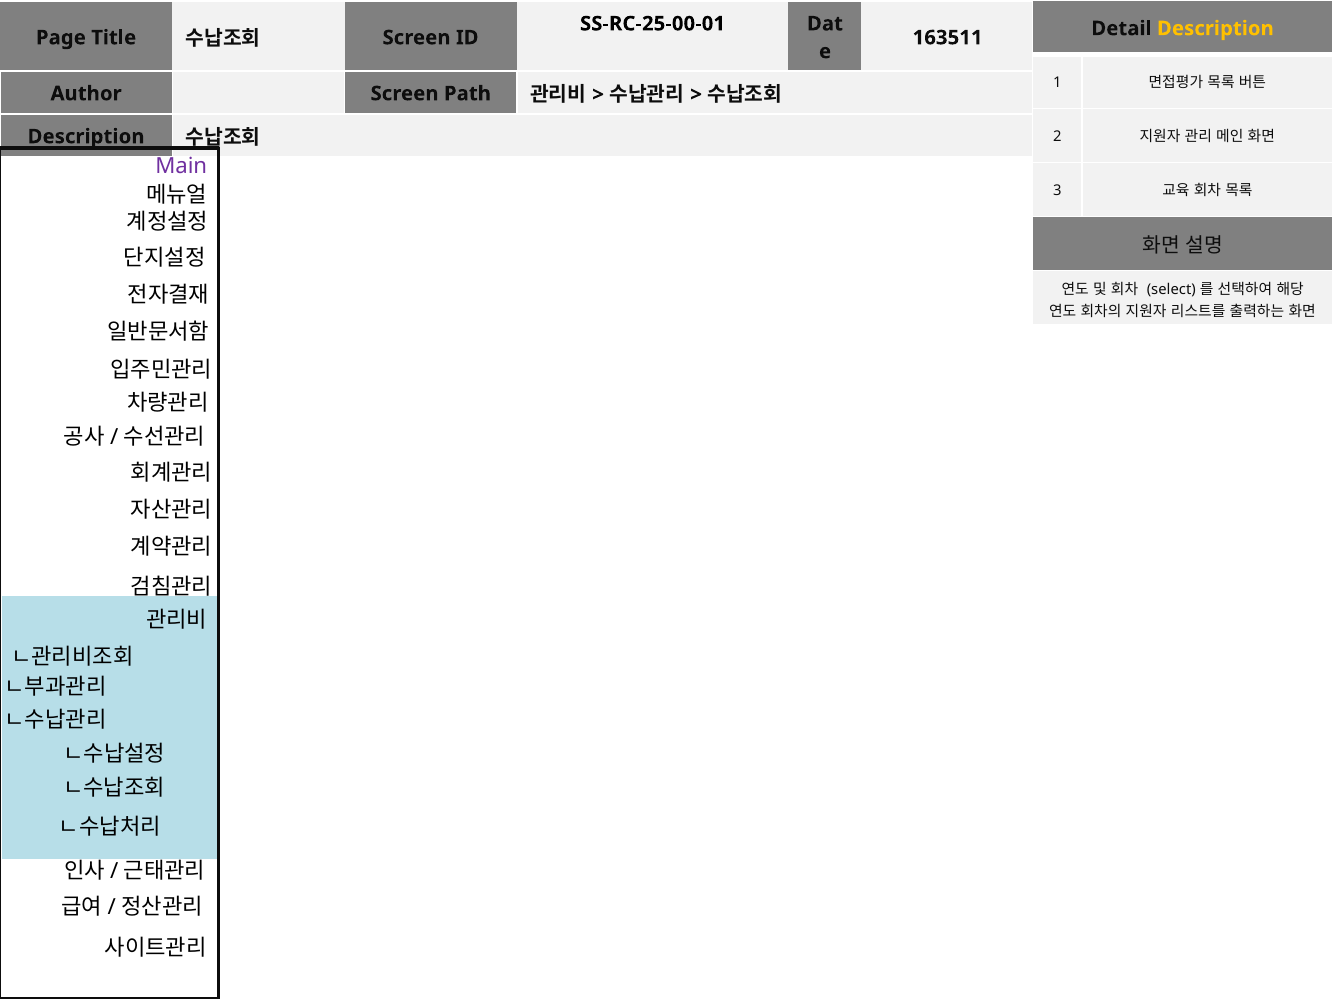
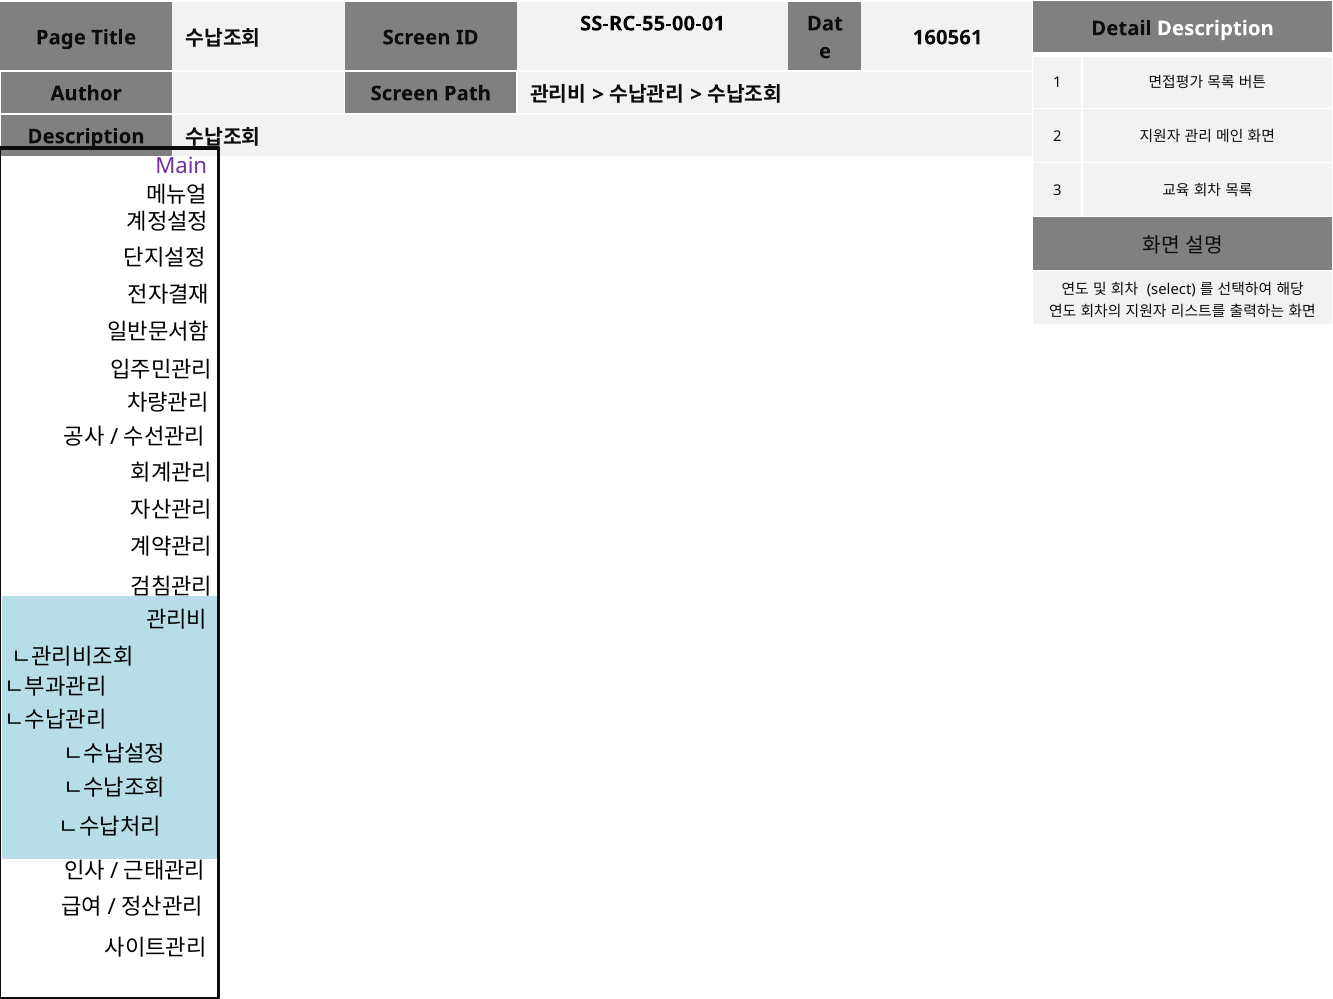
SS-RC-25-00-01: SS-RC-25-00-01 -> SS-RC-55-00-01 (653, 24)
Description colour: yellow -> white (1215, 29)
163511: 163511 -> 160561 (948, 38)
